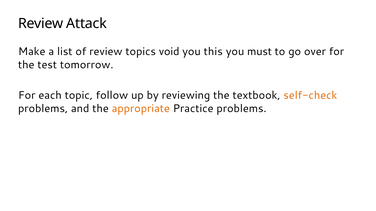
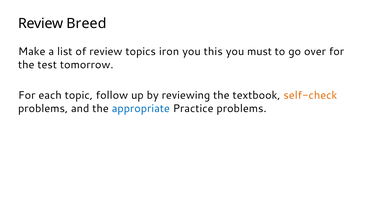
Attack: Attack -> Breed (86, 24)
void: void -> iron (169, 52)
appropriate colour: orange -> blue (141, 109)
